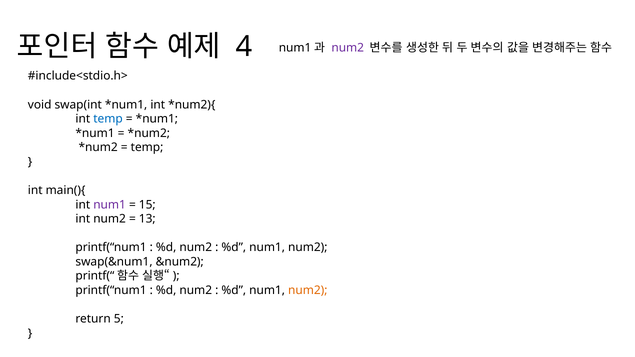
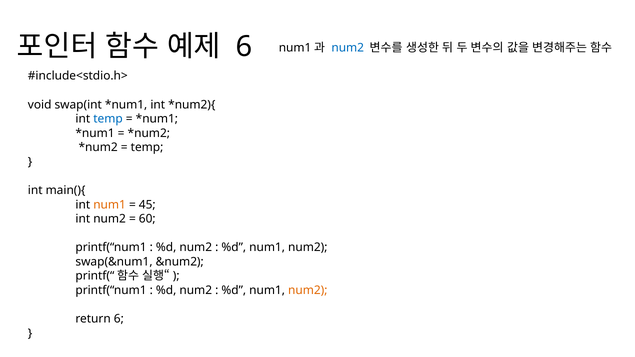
4: 4 -> 6 (244, 47)
num2 colour: purple -> blue (348, 48)
num1 colour: purple -> orange (110, 205)
15: 15 -> 45 (147, 205)
13: 13 -> 60 (147, 219)
return 5: 5 -> 6 (119, 319)
